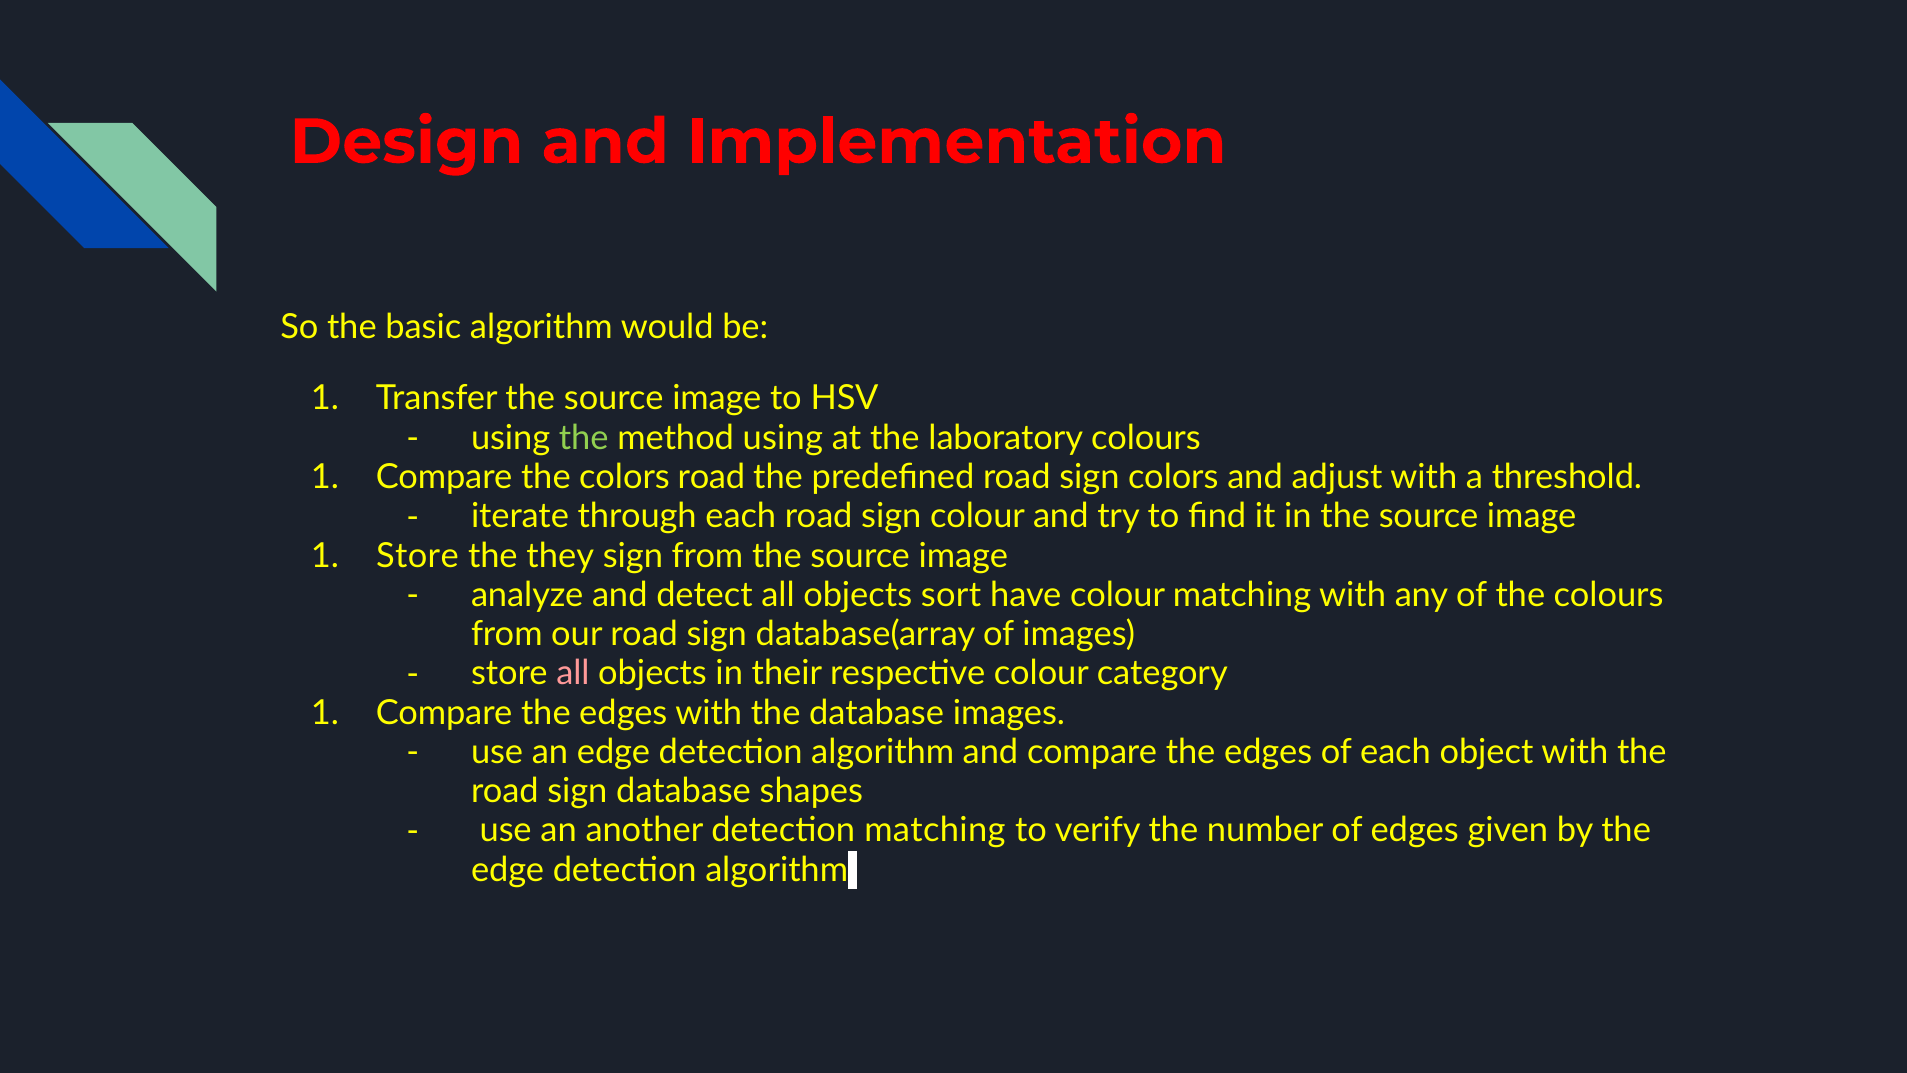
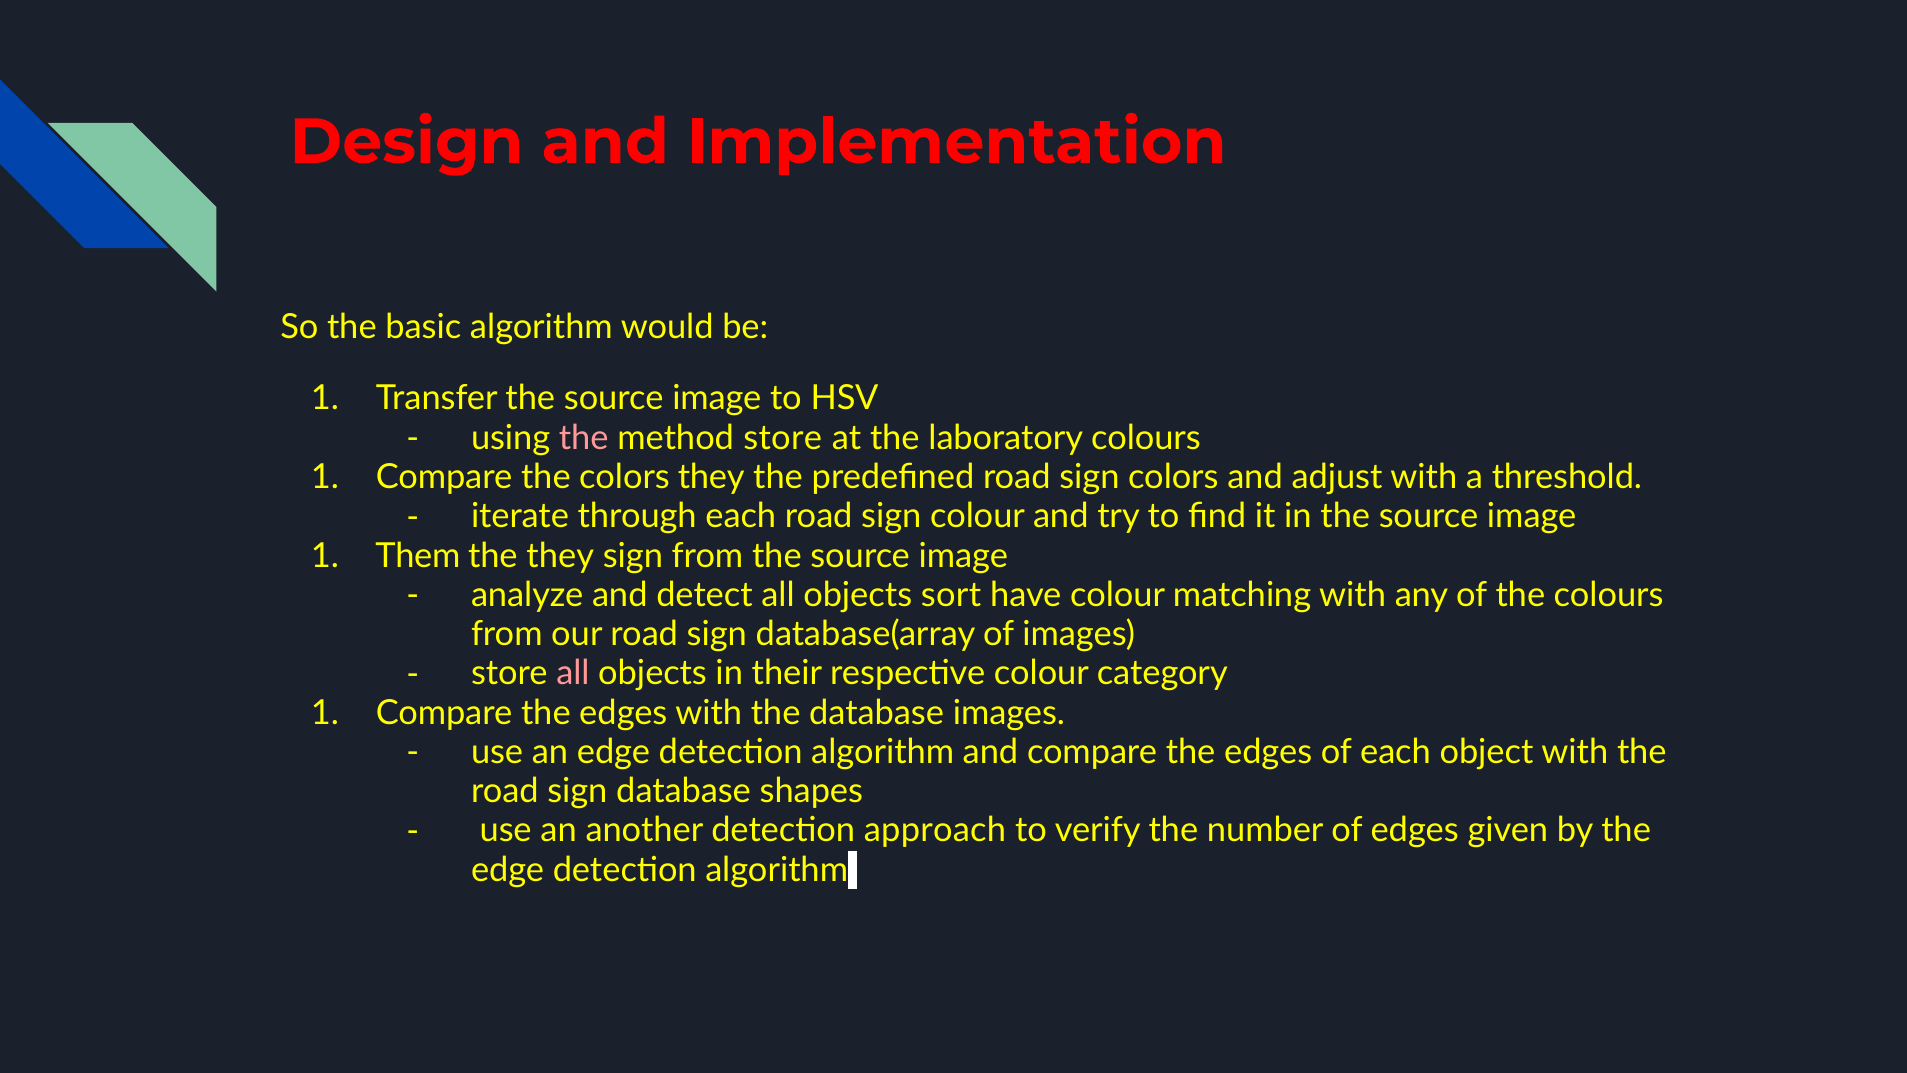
the colour: light green -> pink (584, 438)
method using: using -> store (783, 438)
colors road: road -> they (711, 477)
Store: Store -> Them (418, 556)
detection matching: matching -> approach (935, 830)
